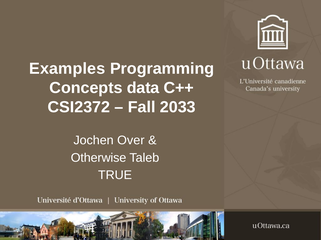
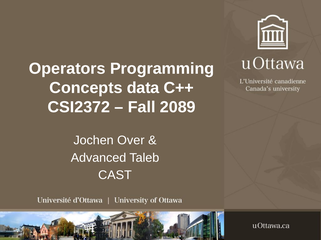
Examples: Examples -> Operators (67, 69)
2033: 2033 -> 2089 (178, 107)
Otherwise: Otherwise -> Advanced (99, 158)
TRUE: TRUE -> CAST (115, 176)
